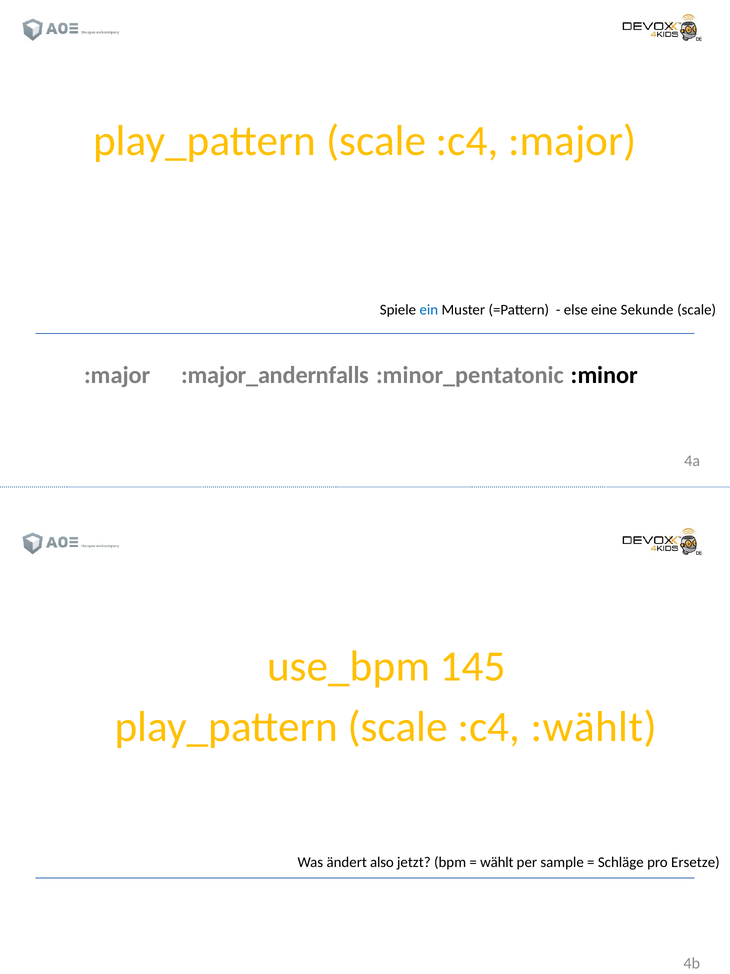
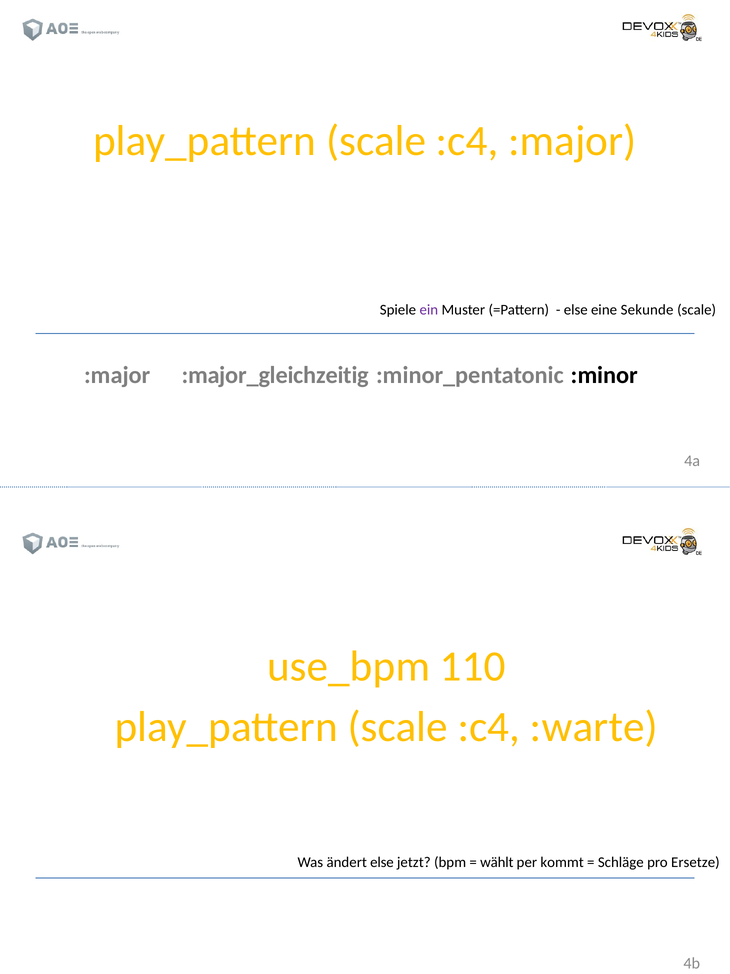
ein colour: blue -> purple (429, 310)
:major_andernfalls: :major_andernfalls -> :major_gleichzeitig (275, 375)
145: 145 -> 110 (473, 666)
:wählt: :wählt -> :warte (594, 726)
ändert also: also -> else (382, 862)
sample: sample -> kommt (562, 862)
